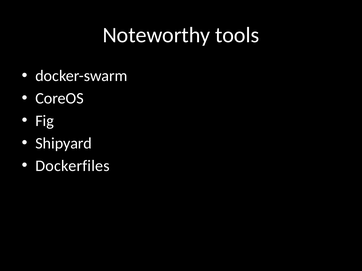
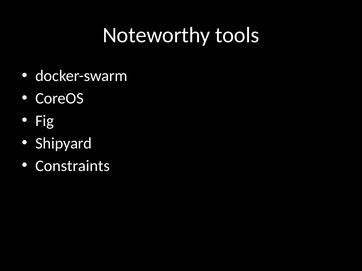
Dockerfiles: Dockerfiles -> Constraints (73, 166)
